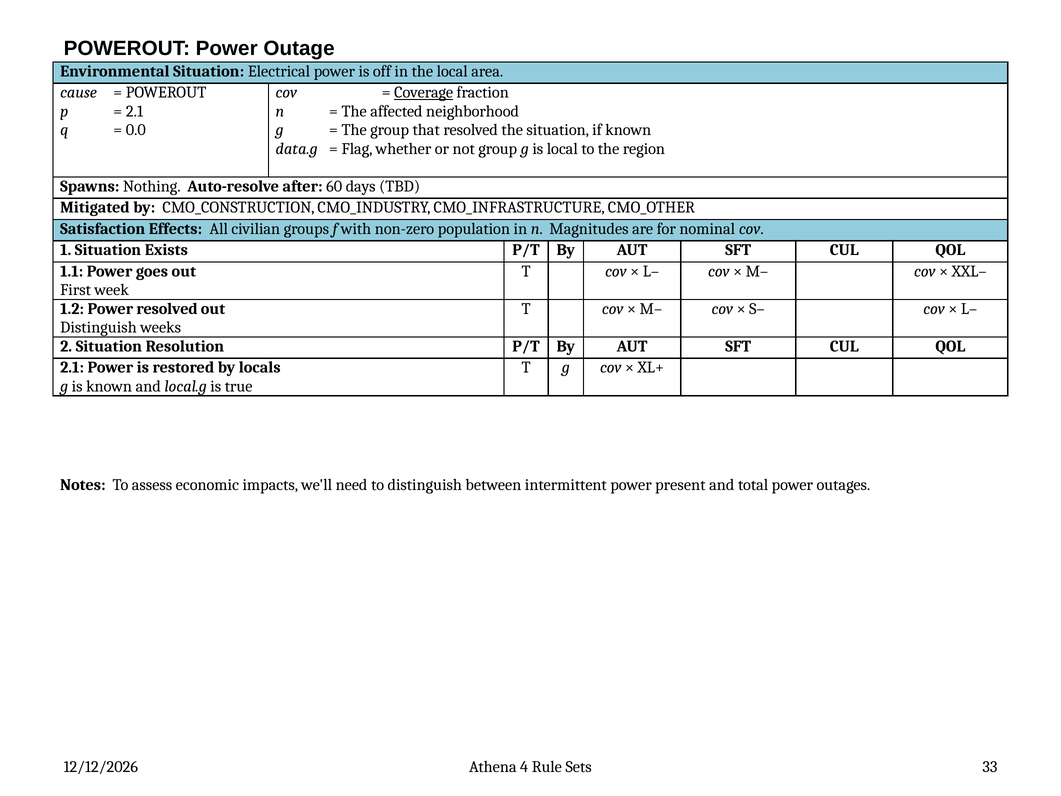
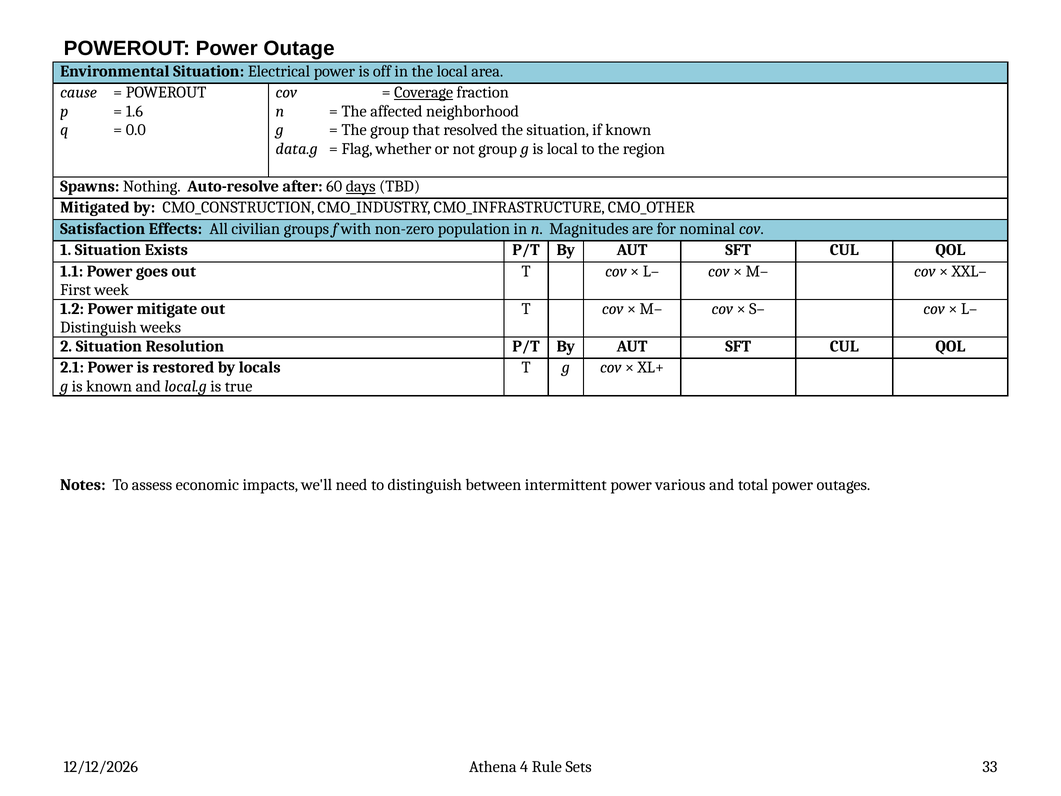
2.1: 2.1 -> 1.6 (134, 111)
days underline: none -> present (361, 186)
Power resolved: resolved -> mitigate (167, 309)
present: present -> various (680, 485)
